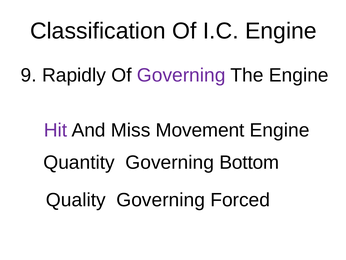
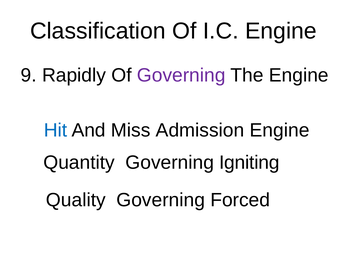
Hit colour: purple -> blue (55, 130)
Movement: Movement -> Admission (200, 130)
Bottom: Bottom -> Igniting (249, 162)
